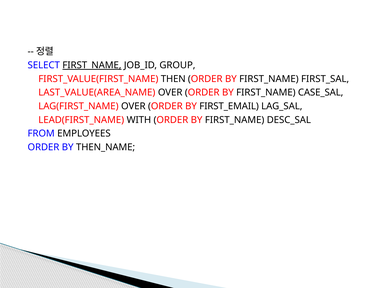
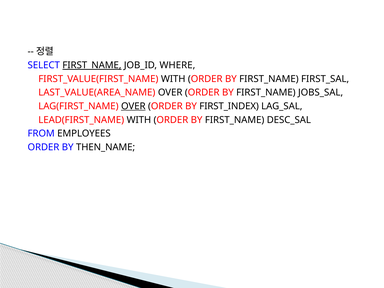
GROUP: GROUP -> WHERE (177, 65)
FIRST_VALUE(FIRST_NAME THEN: THEN -> WITH (173, 79)
CASE_SAL: CASE_SAL -> JOBS_SAL (321, 93)
OVER underline: none -> present (133, 106)
FIRST_EMAIL: FIRST_EMAIL -> FIRST_INDEX (229, 106)
